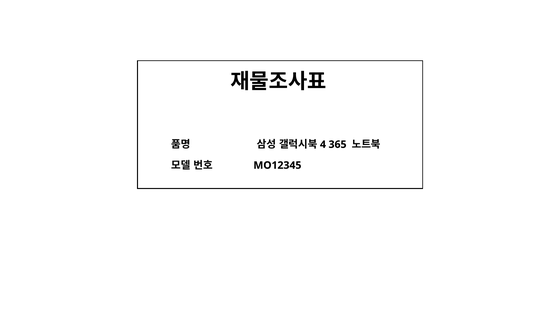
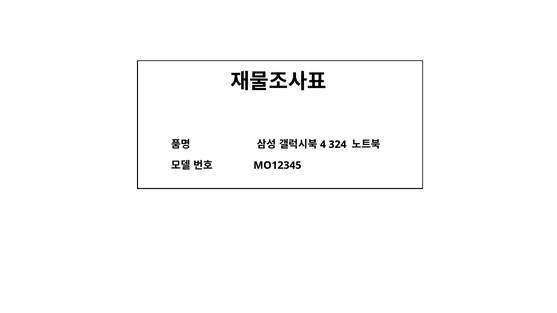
365: 365 -> 324 (338, 145)
